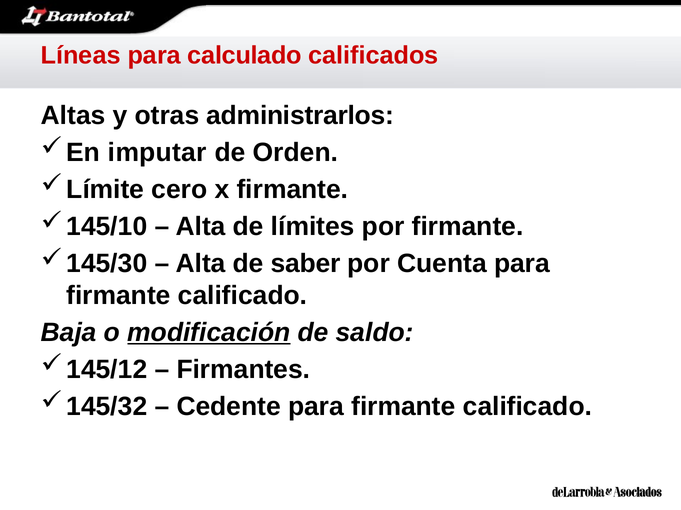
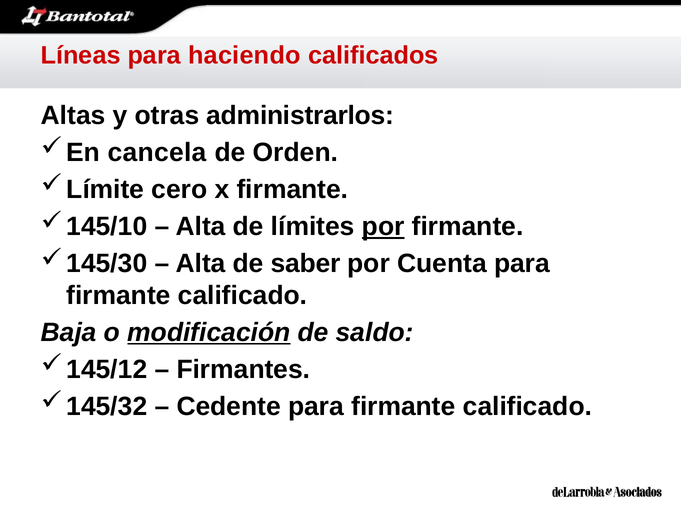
calculado: calculado -> haciendo (244, 56)
imputar: imputar -> cancela (157, 153)
por underline: none -> present (383, 227)
